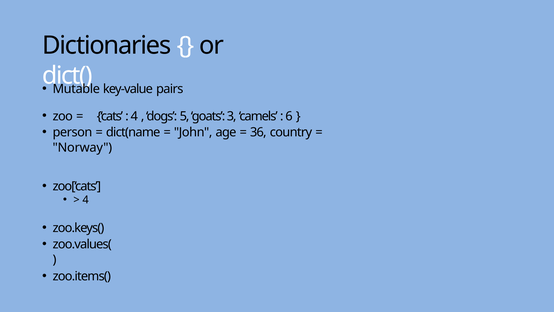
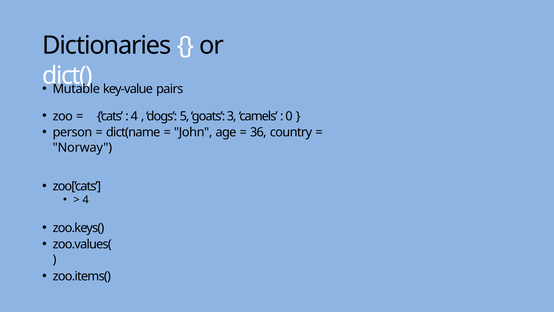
6: 6 -> 0 (289, 116)
